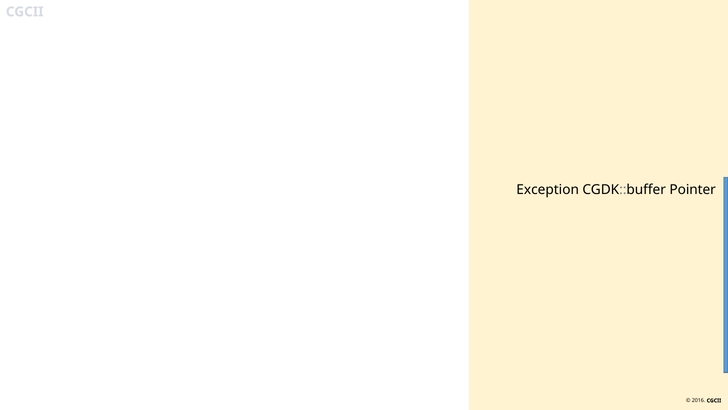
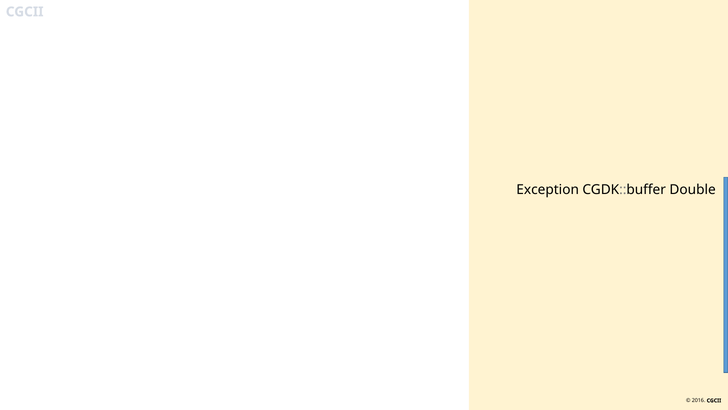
Pointer: Pointer -> Double (693, 189)
